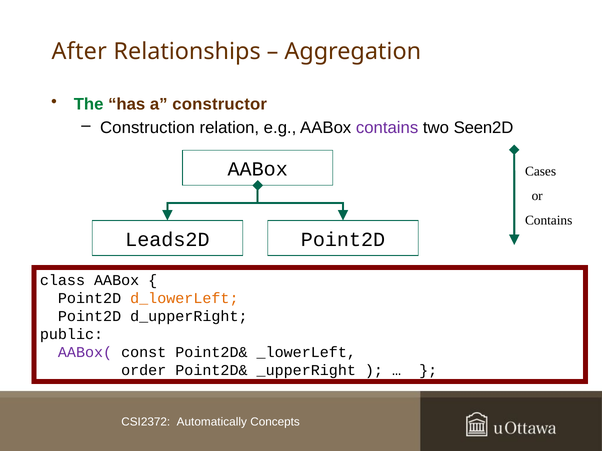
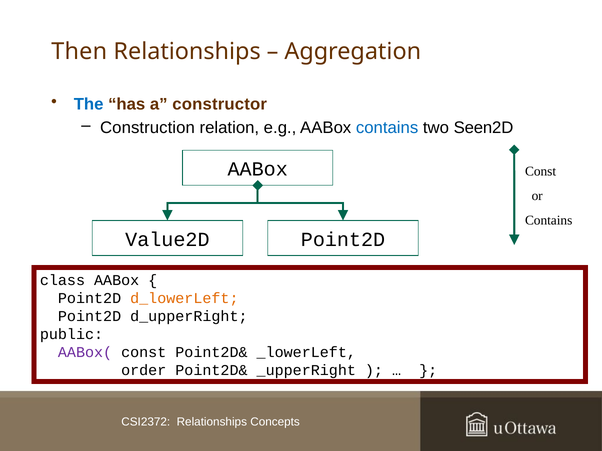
After: After -> Then (79, 52)
The colour: green -> blue (89, 105)
contains colour: purple -> blue (387, 128)
Cases: Cases -> Const (541, 172)
Leads2D: Leads2D -> Value2D (167, 240)
CSI2372 Automatically: Automatically -> Relationships (212, 422)
